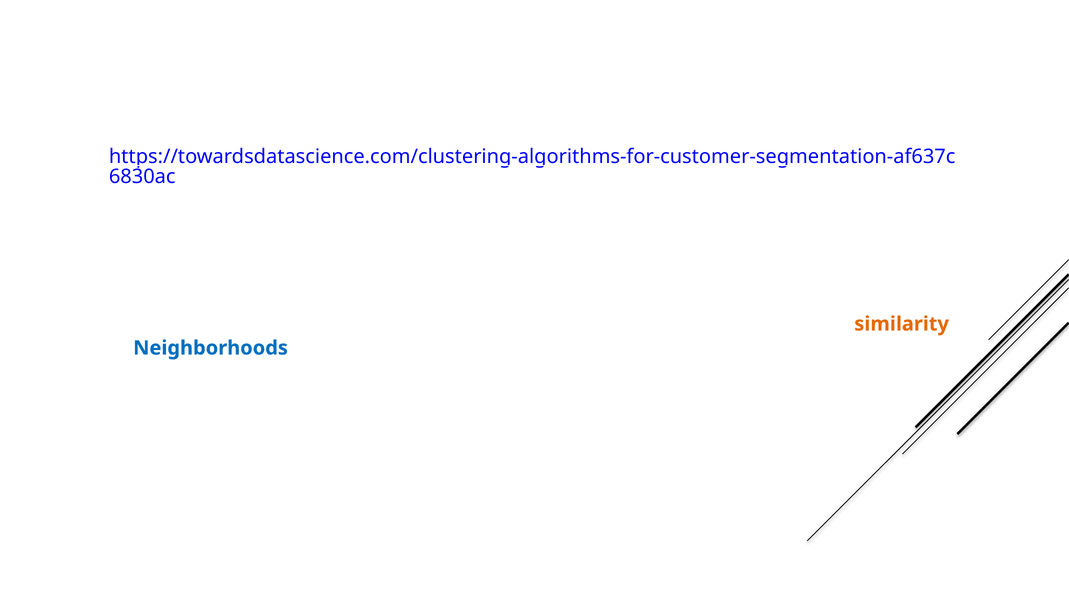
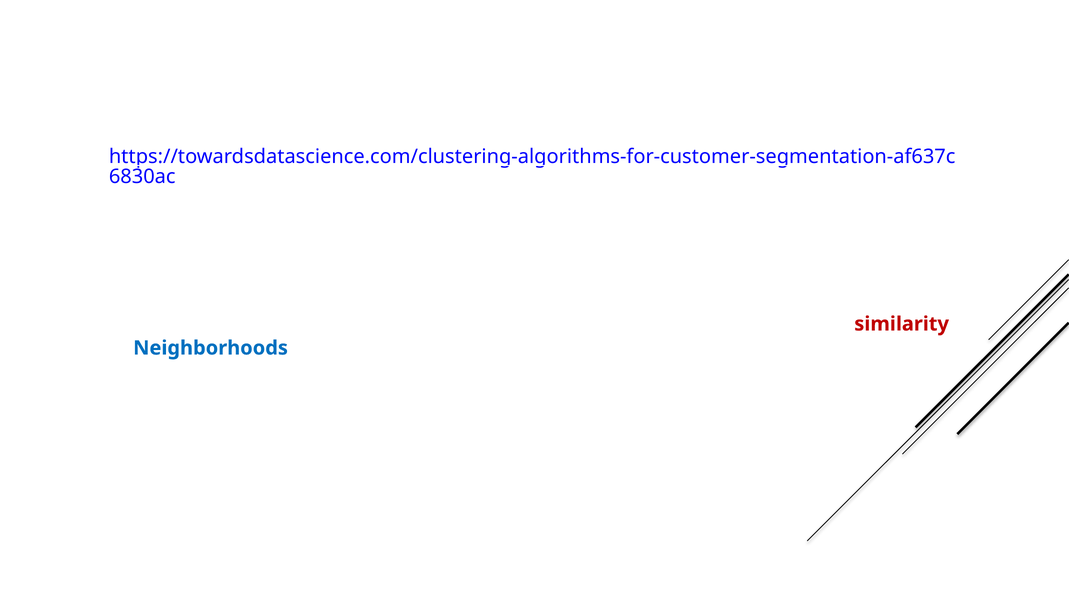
similarity colour: orange -> red (902, 324)
